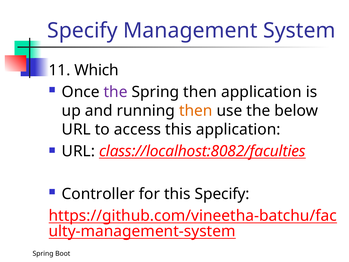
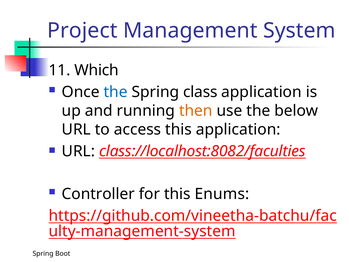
Specify: Specify -> Project (82, 31)
the colour: purple -> blue (116, 92)
Spring then: then -> class (200, 92)
this Specify: Specify -> Enums (222, 194)
